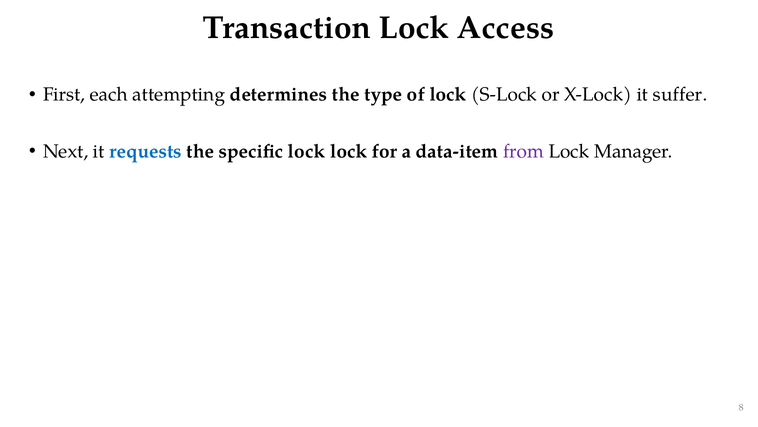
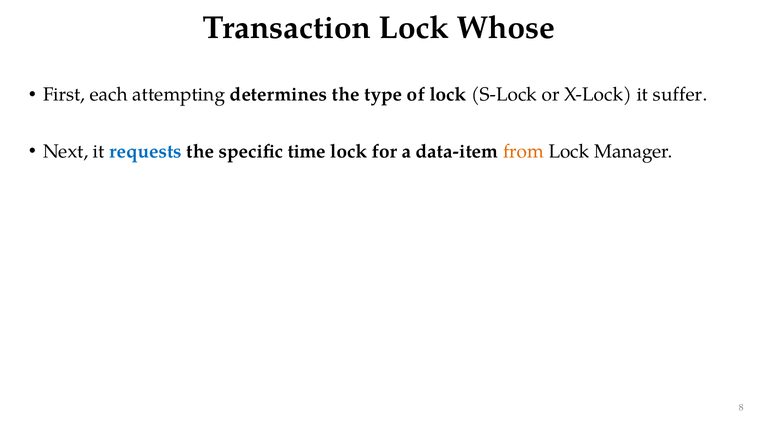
Access: Access -> Whose (506, 28)
specific lock: lock -> time (307, 151)
from colour: purple -> orange (523, 151)
